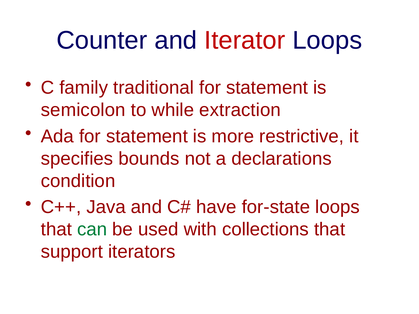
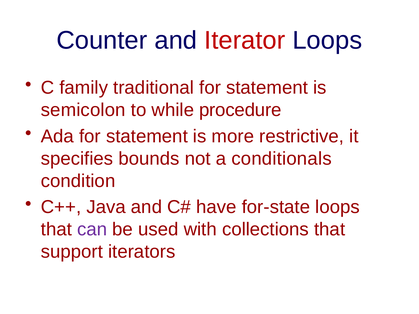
extraction: extraction -> procedure (240, 110)
declarations: declarations -> conditionals (282, 159)
can colour: green -> purple (92, 229)
